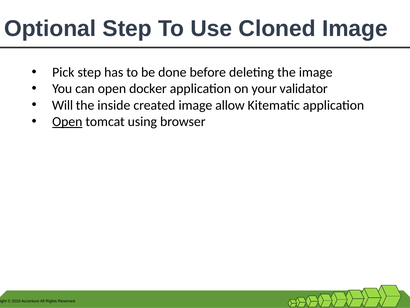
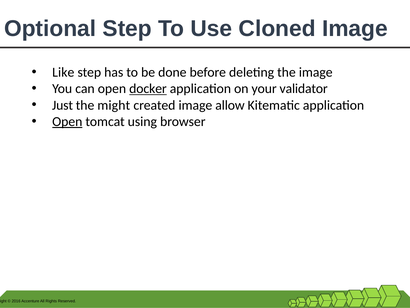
Pick: Pick -> Like (63, 72)
docker underline: none -> present (148, 89)
Will: Will -> Just (62, 105)
inside: inside -> might (114, 105)
